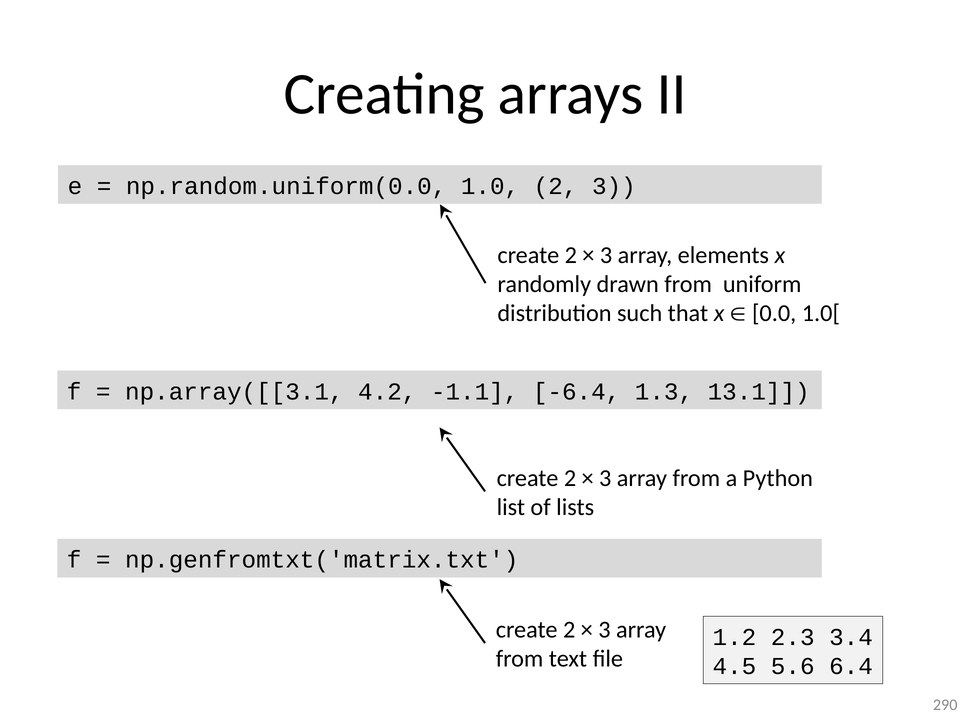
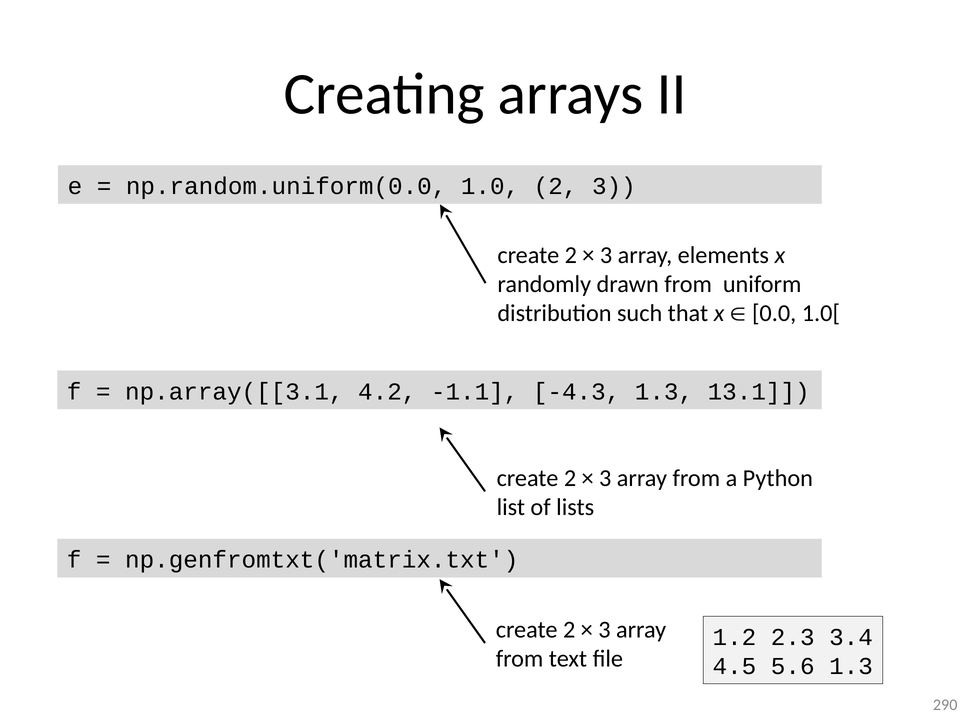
-6.4: -6.4 -> -4.3 (577, 392)
5.6 6.4: 6.4 -> 1.3 (851, 667)
